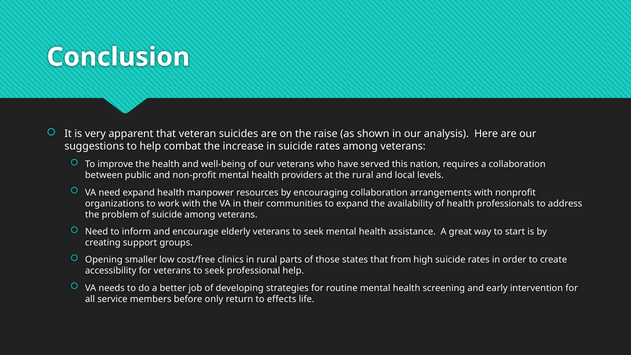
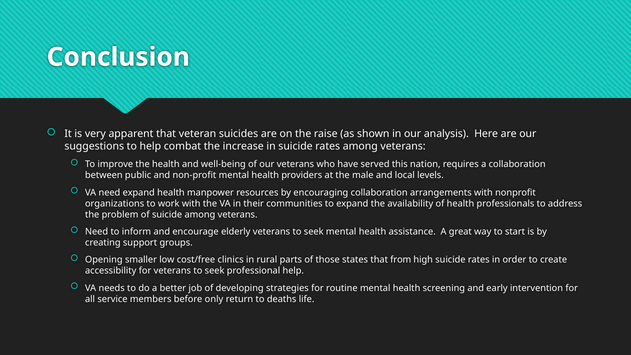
the rural: rural -> male (363, 175)
effects: effects -> deaths (282, 299)
